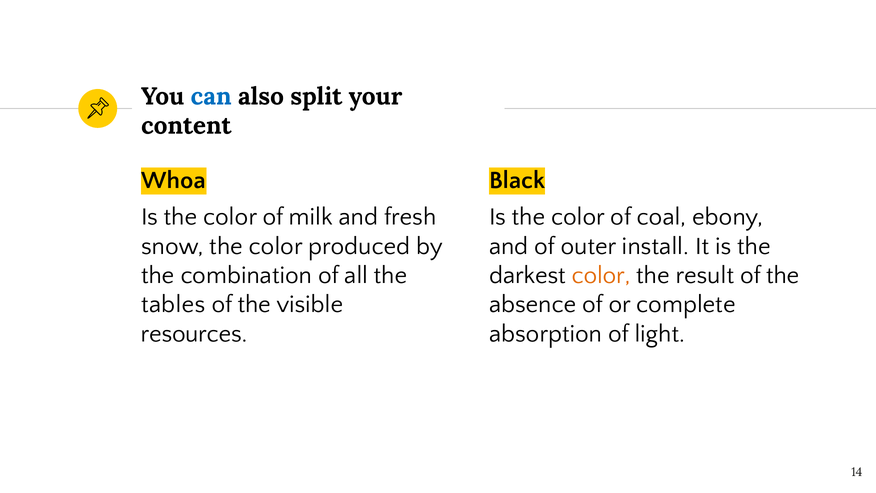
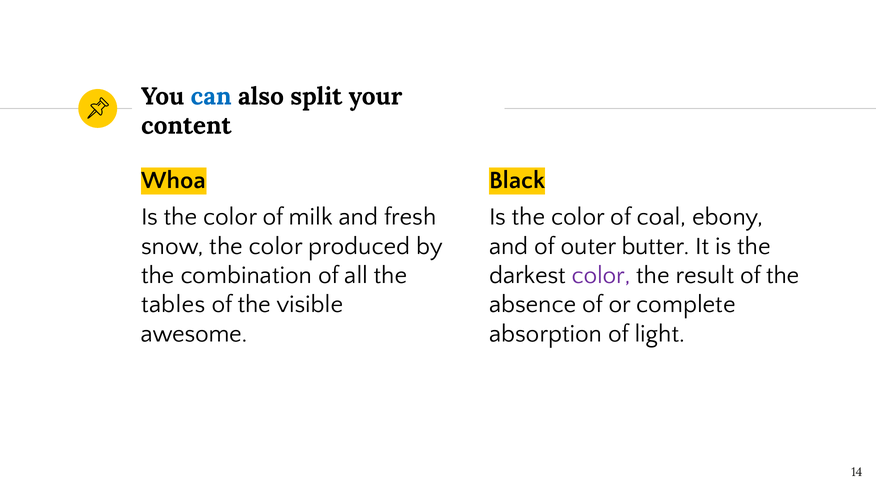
install: install -> butter (656, 246)
color colour: orange -> purple (601, 275)
resources: resources -> awesome (194, 334)
